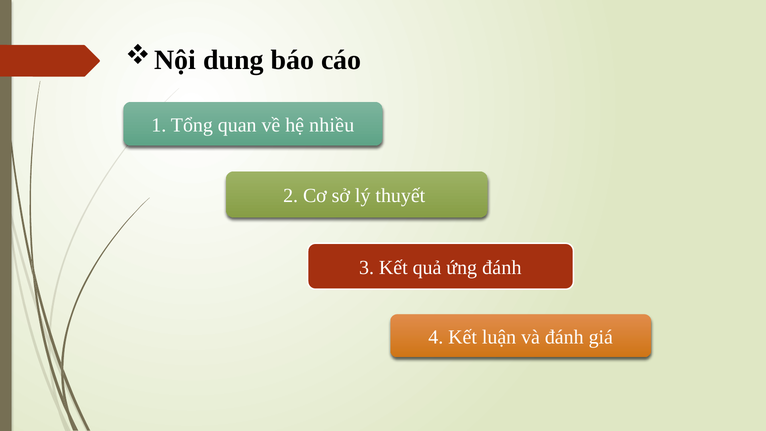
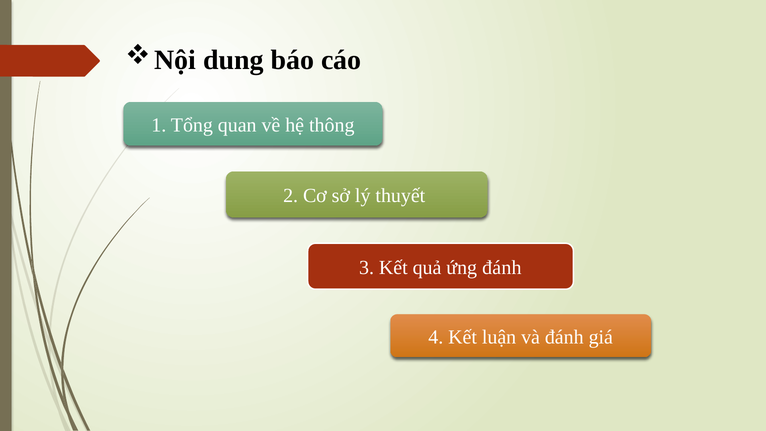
nhiều: nhiều -> thông (332, 125)
